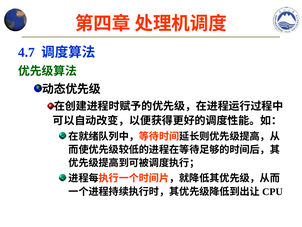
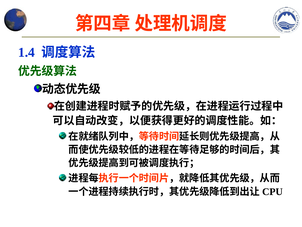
4.7: 4.7 -> 1.4 (27, 52)
